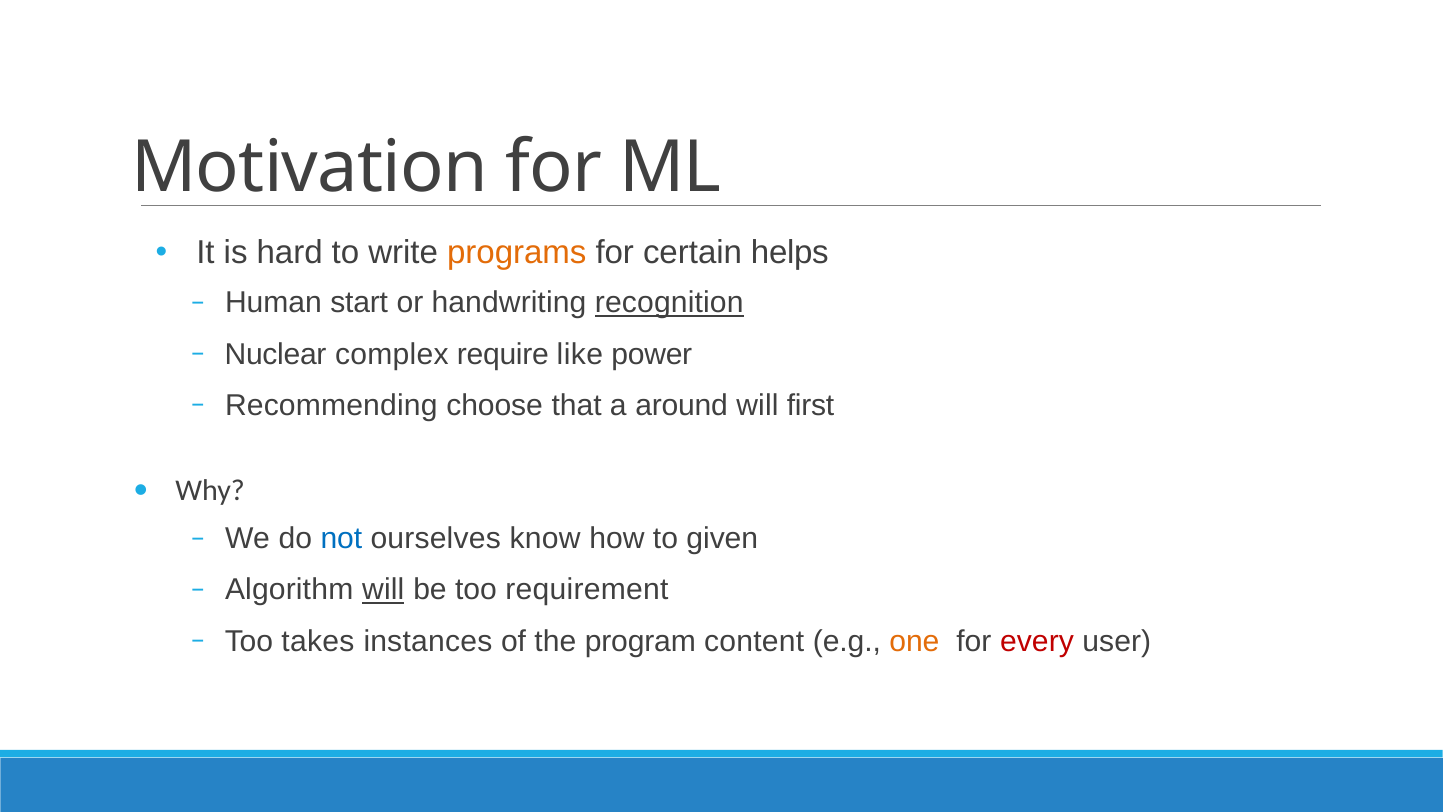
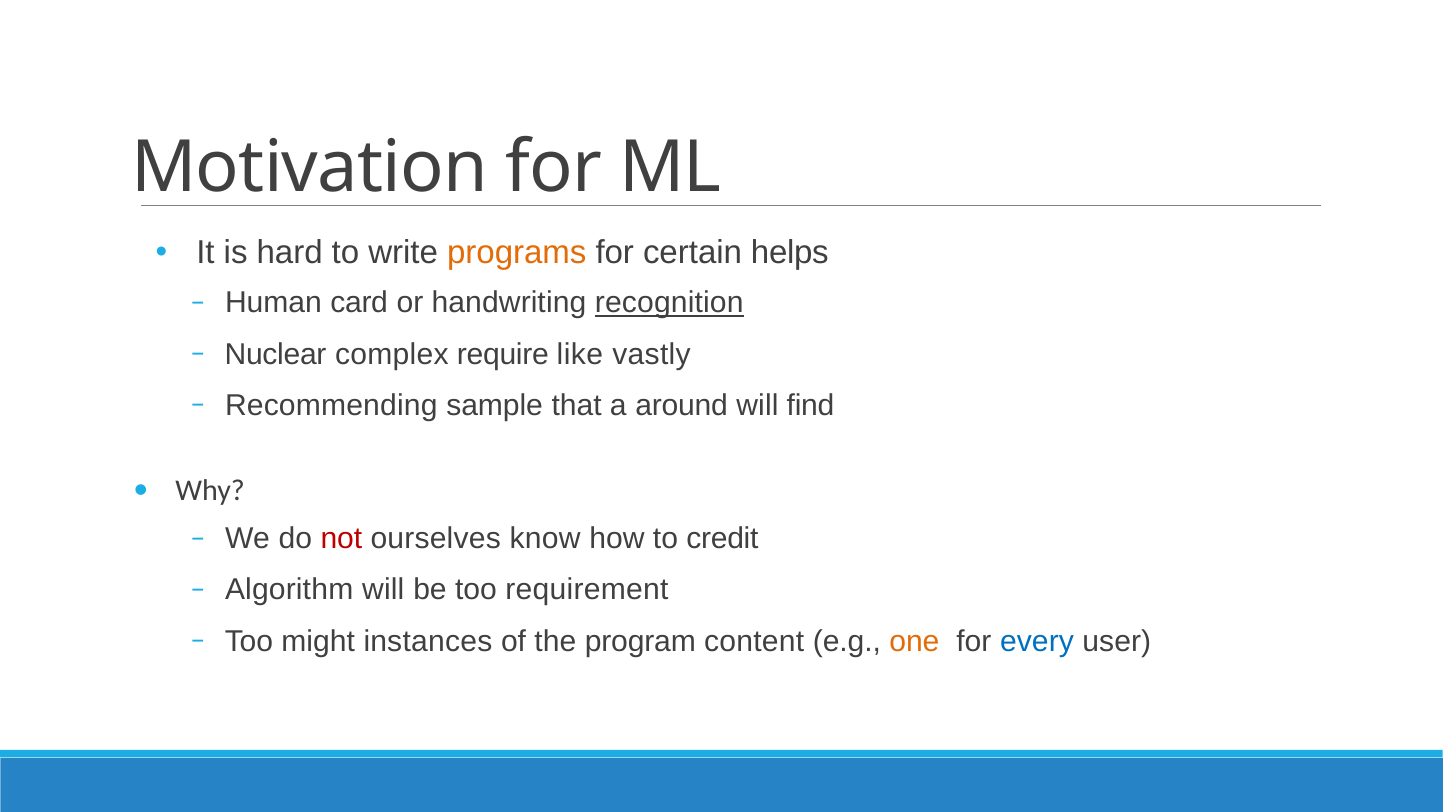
start: start -> card (359, 303)
power: power -> vastly (652, 354)
choose: choose -> sample (495, 405)
first: first -> find (811, 405)
not colour: blue -> red (341, 539)
given: given -> credit (722, 539)
will underline: present -> none (383, 590)
takes: takes -> might (318, 641)
every colour: red -> blue (1037, 641)
